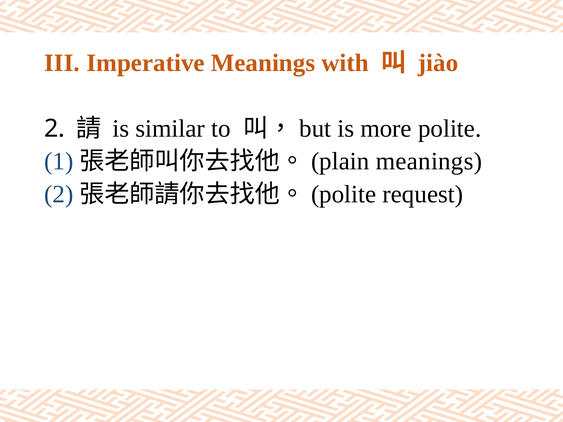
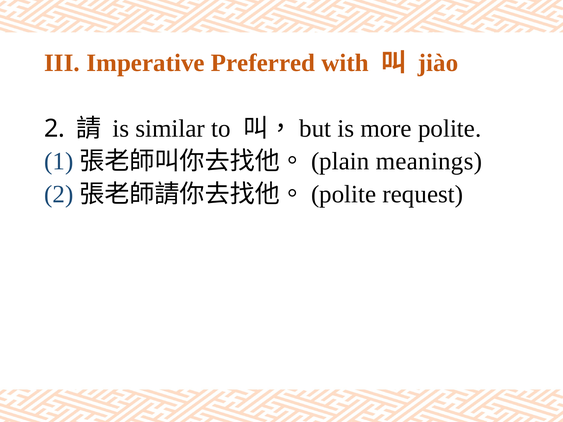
Imperative Meanings: Meanings -> Preferred (263, 63)
